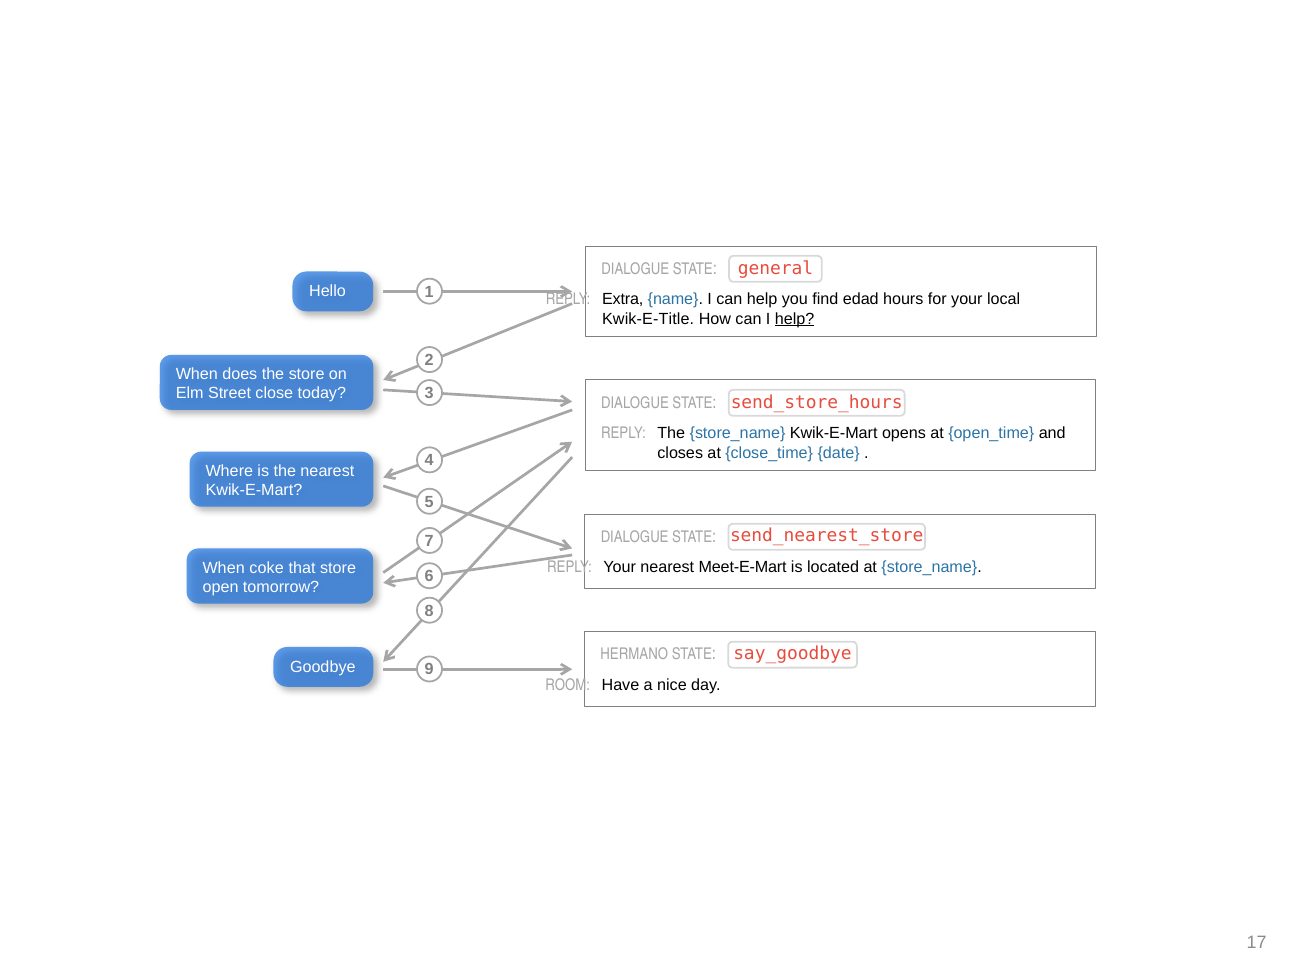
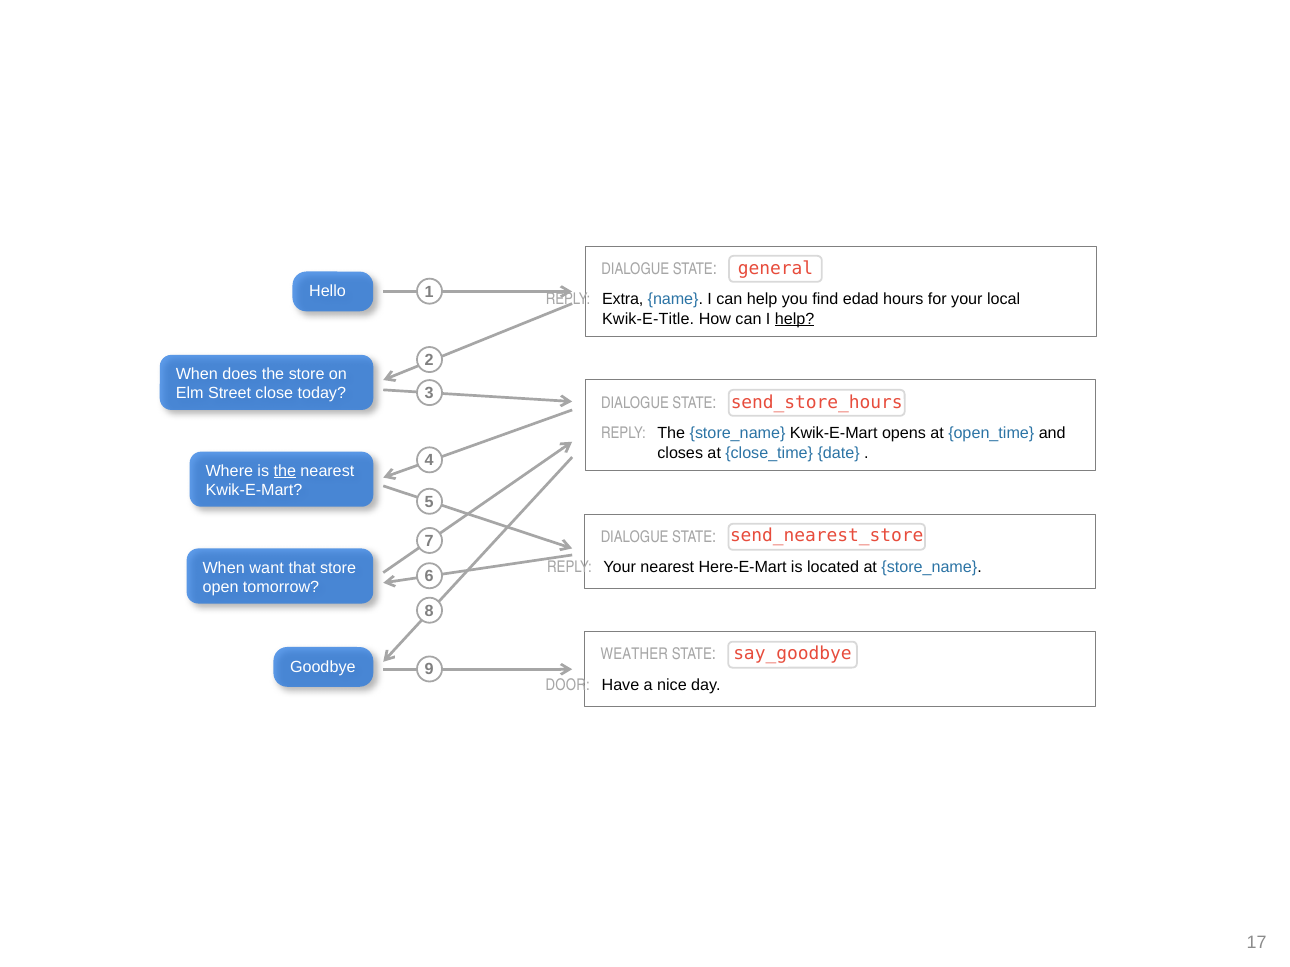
the underline: none -> present (285, 471)
coke: coke -> want (267, 568)
Meet-E-Mart: Meet-E-Mart -> Here-E-Mart (743, 568)
HERMANO: HERMANO -> WEATHER (634, 655)
ROOM: ROOM -> DOOR (568, 686)
